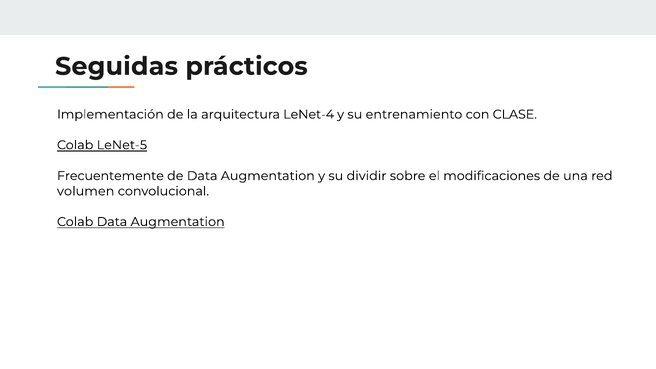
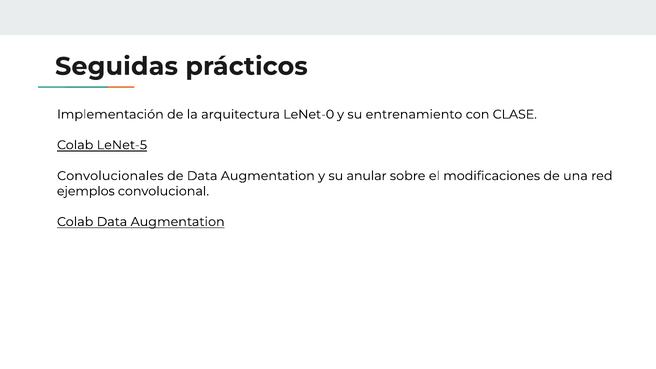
LeNet-4: LeNet-4 -> LeNet-0 (309, 114)
Frecuentemente: Frecuentemente -> Convolucionales (110, 176)
dividir: dividir -> anular (367, 176)
volumen: volumen -> ejemplos (86, 191)
